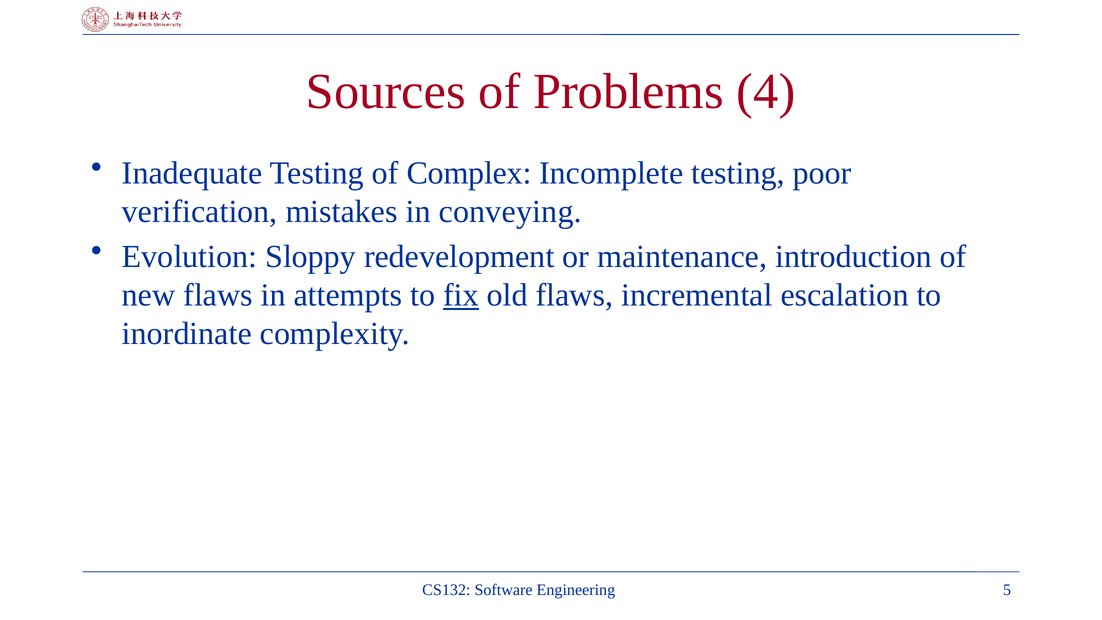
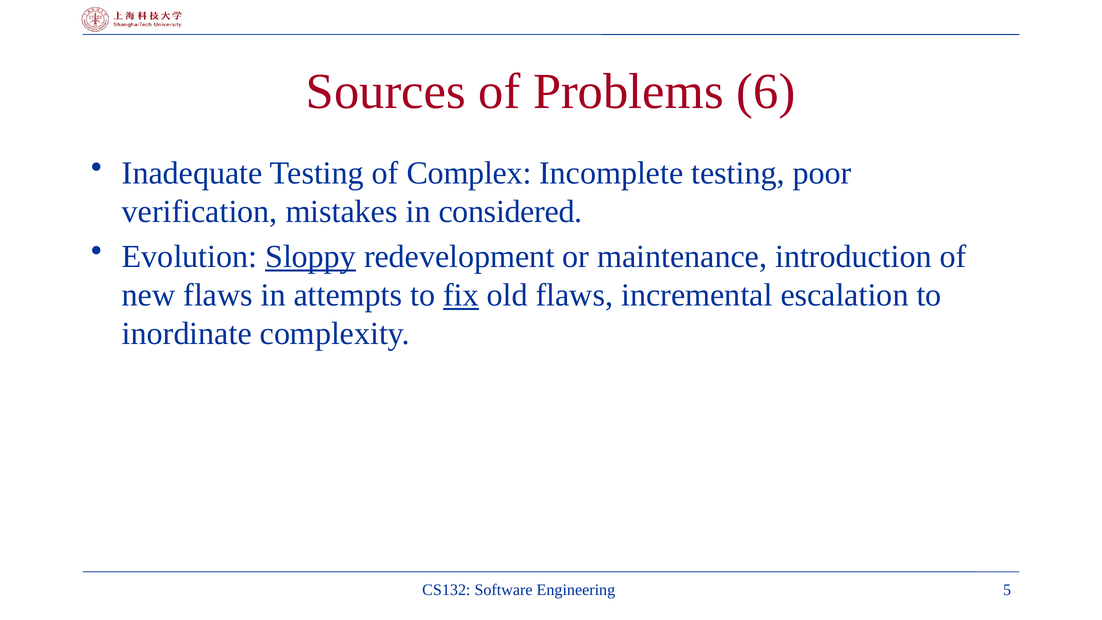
4: 4 -> 6 (766, 92)
conveying: conveying -> considered (510, 211)
Sloppy underline: none -> present (311, 257)
